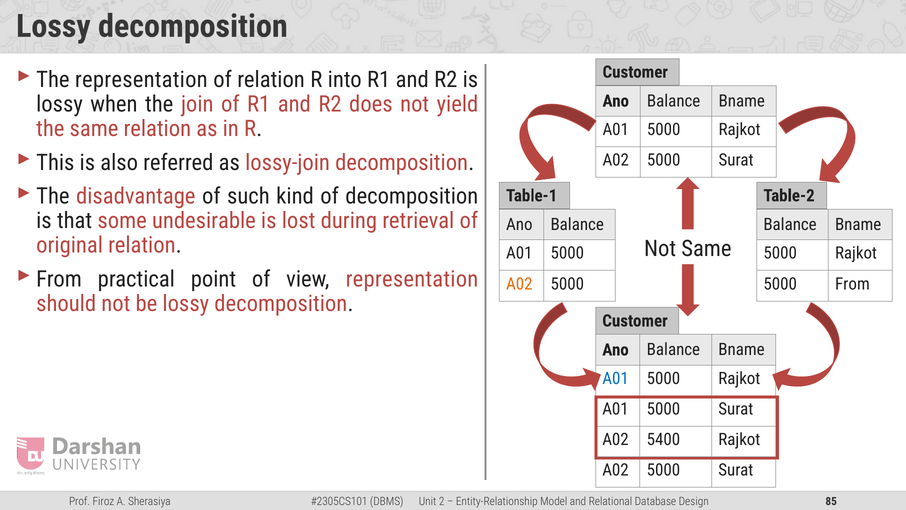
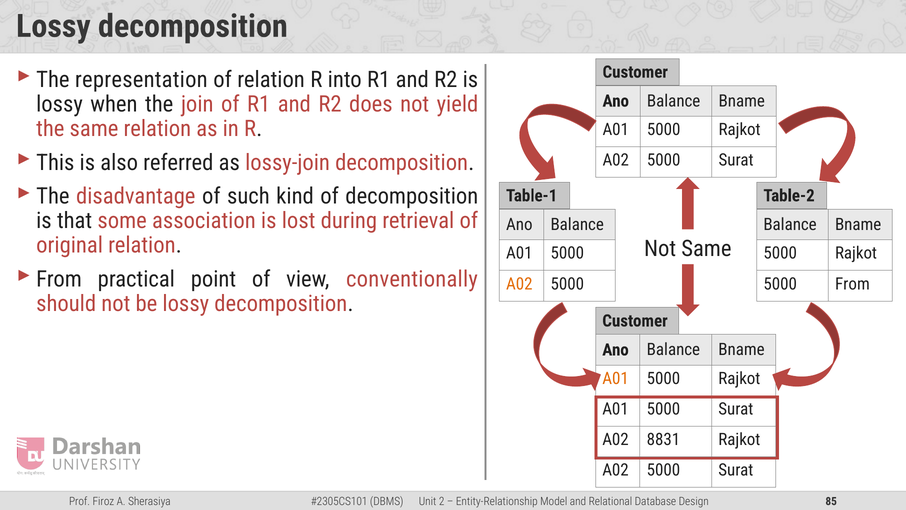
undesirable: undesirable -> association (204, 221)
view representation: representation -> conventionally (412, 279)
A01 colour: blue -> orange (616, 378)
5400: 5400 -> 8831 (663, 439)
